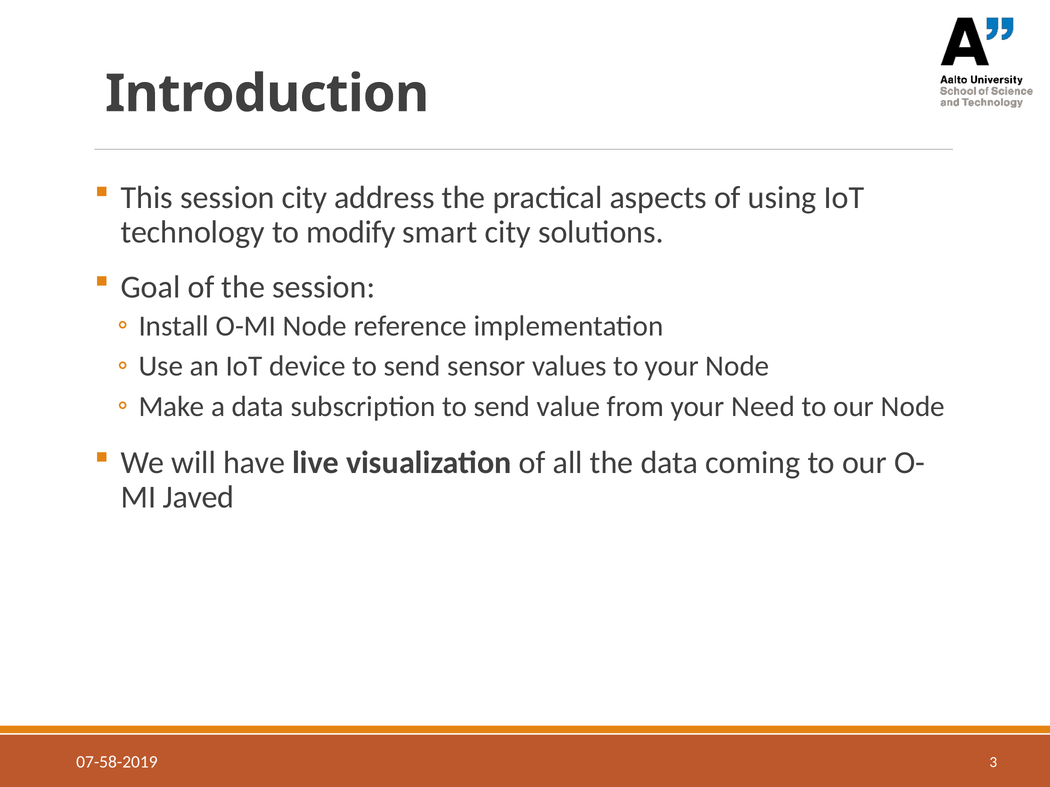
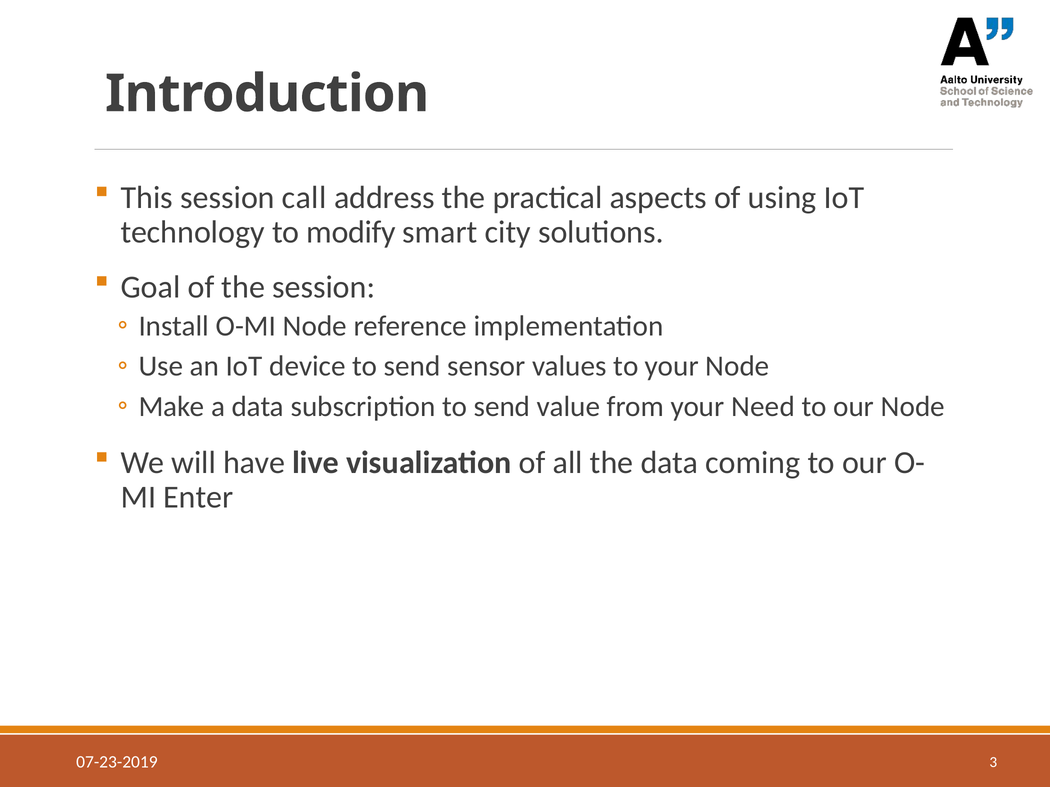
session city: city -> call (304, 198)
Javed: Javed -> Enter (198, 498)
07-58-2019: 07-58-2019 -> 07-23-2019 (117, 763)
